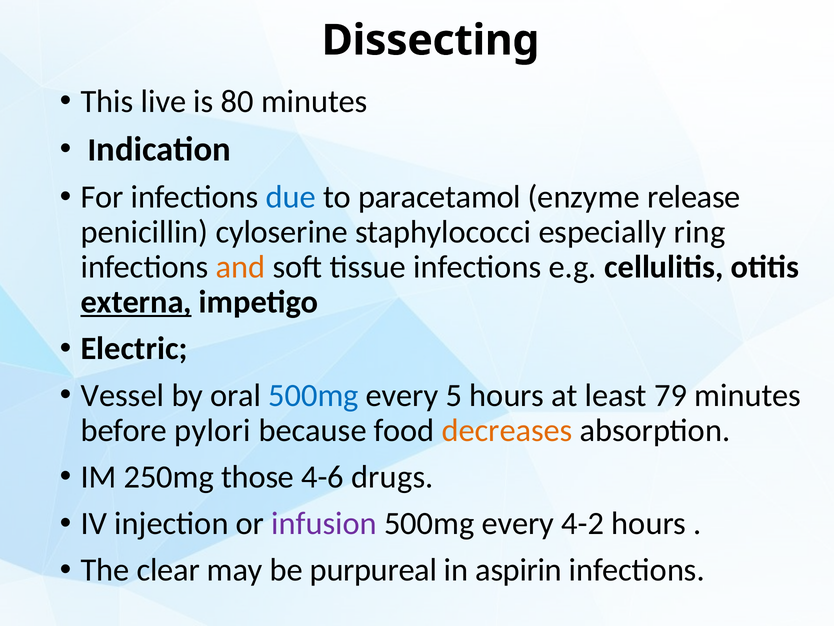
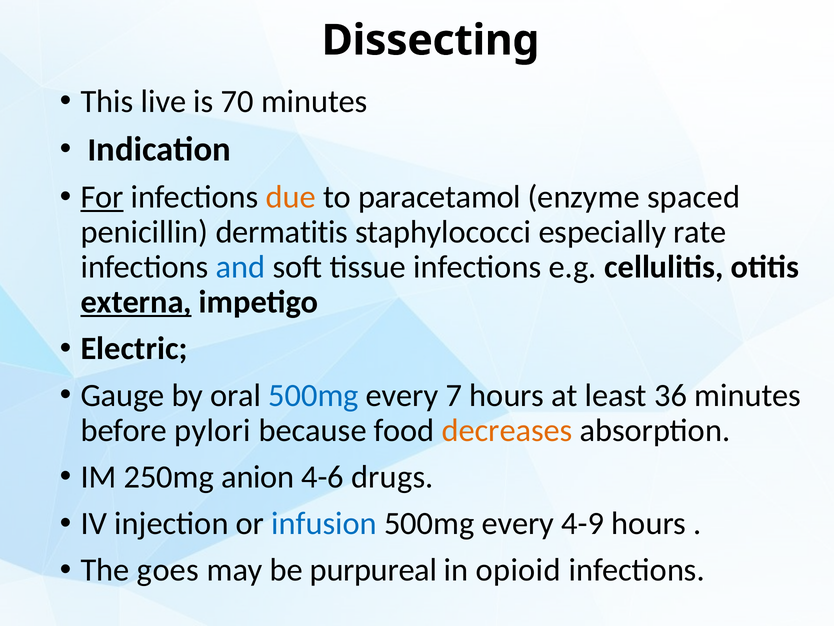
80: 80 -> 70 (237, 101)
For underline: none -> present (102, 197)
due colour: blue -> orange (291, 197)
release: release -> spaced (694, 197)
cyloserine: cyloserine -> dermatitis (282, 232)
ring: ring -> rate (700, 232)
and colour: orange -> blue (241, 267)
Vessel: Vessel -> Gauge (123, 395)
5: 5 -> 7 (454, 395)
79: 79 -> 36 (671, 395)
those: those -> anion (258, 477)
infusion colour: purple -> blue (324, 523)
4-2: 4-2 -> 4-9 (583, 523)
clear: clear -> goes (168, 570)
aspirin: aspirin -> opioid (518, 570)
